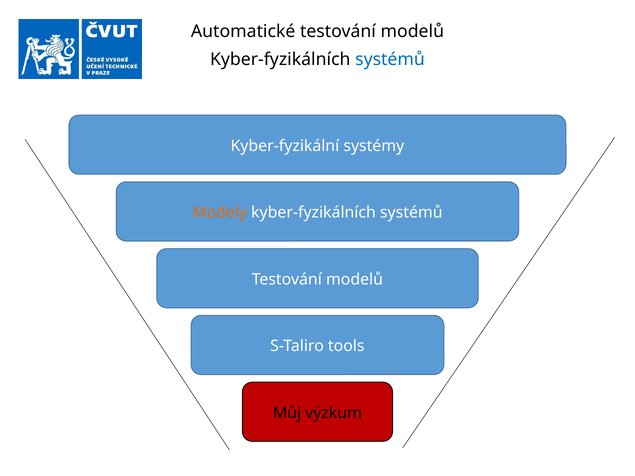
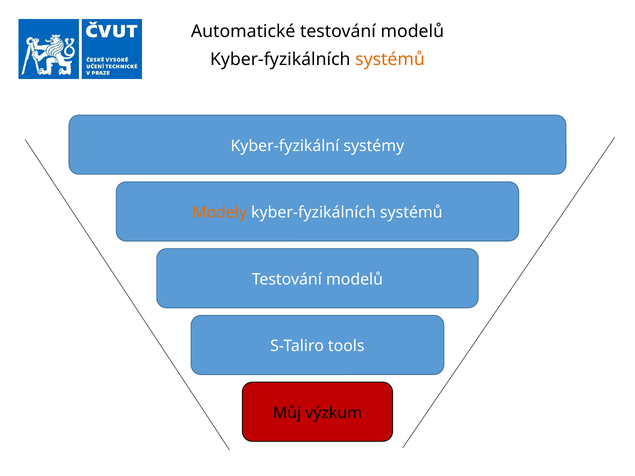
systémů colour: blue -> orange (390, 59)
